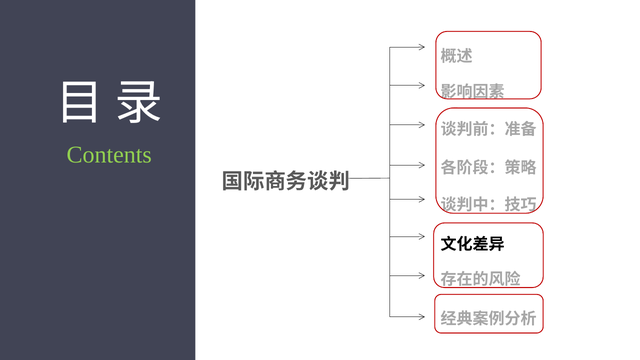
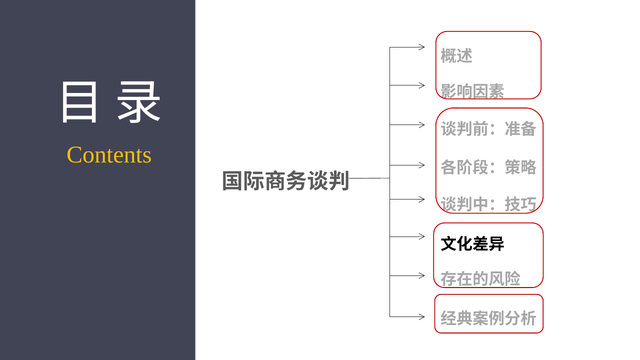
Contents colour: light green -> yellow (109, 155)
